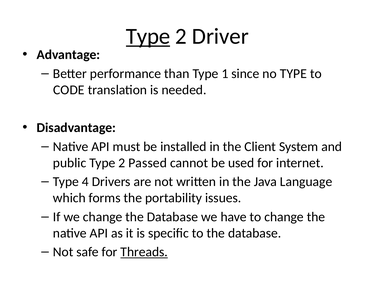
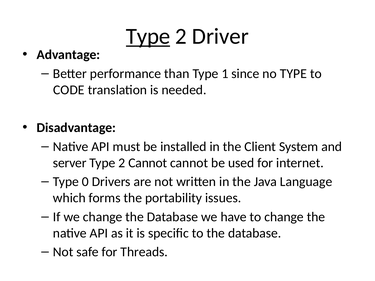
public: public -> server (70, 163)
2 Passed: Passed -> Cannot (148, 163)
4: 4 -> 0 (85, 182)
Threads underline: present -> none (144, 252)
